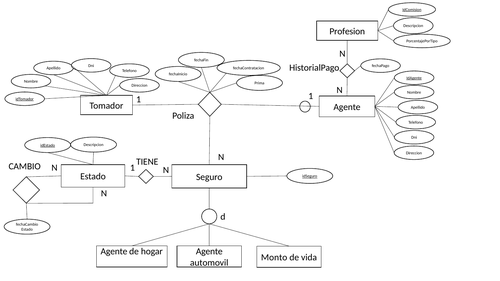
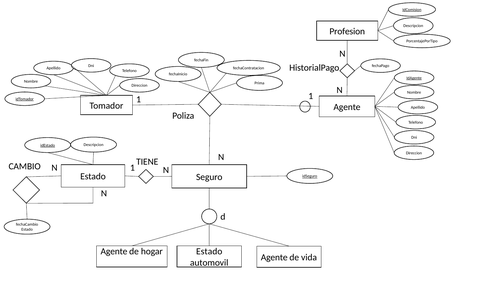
hogar Agente: Agente -> Estado (209, 252)
Monto: Monto -> Agente (274, 258)
